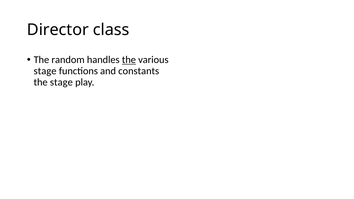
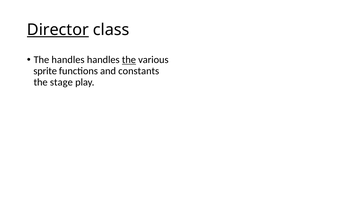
Director underline: none -> present (58, 30)
The random: random -> handles (68, 60)
stage: stage -> sprite (45, 71)
